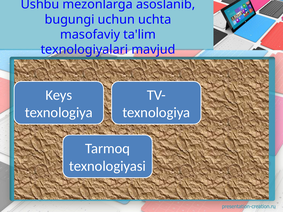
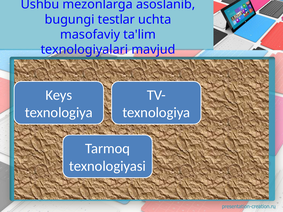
uchun: uchun -> testlar (116, 20)
